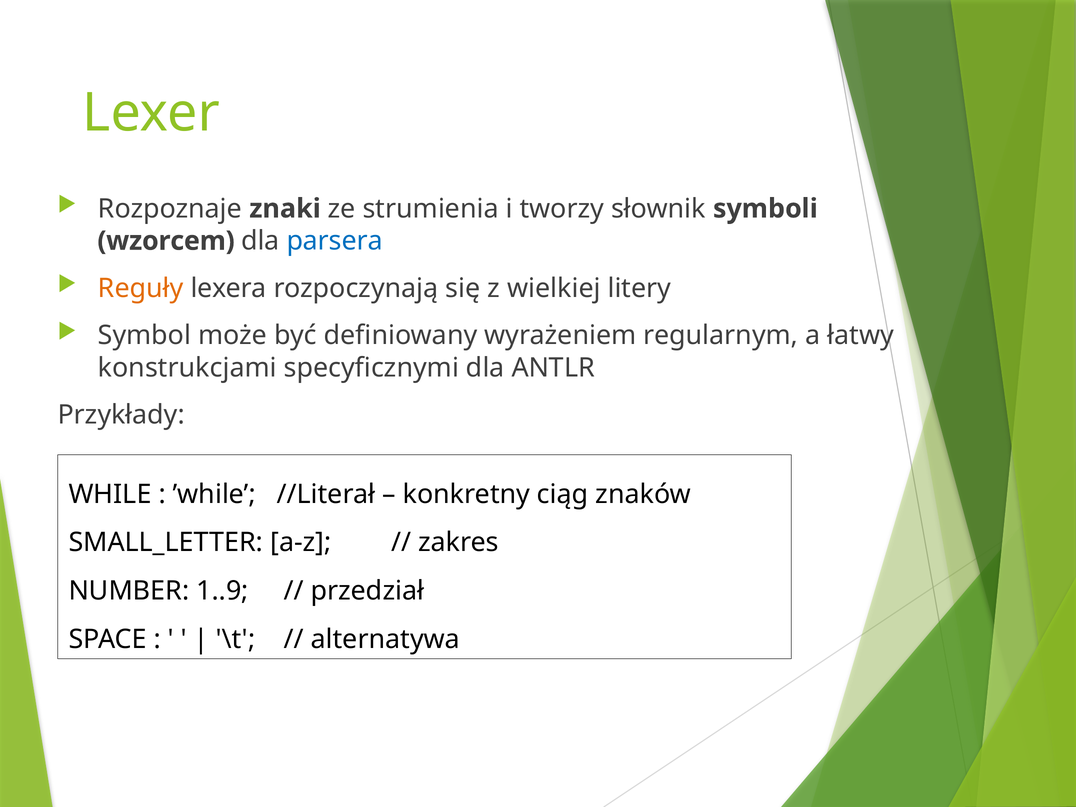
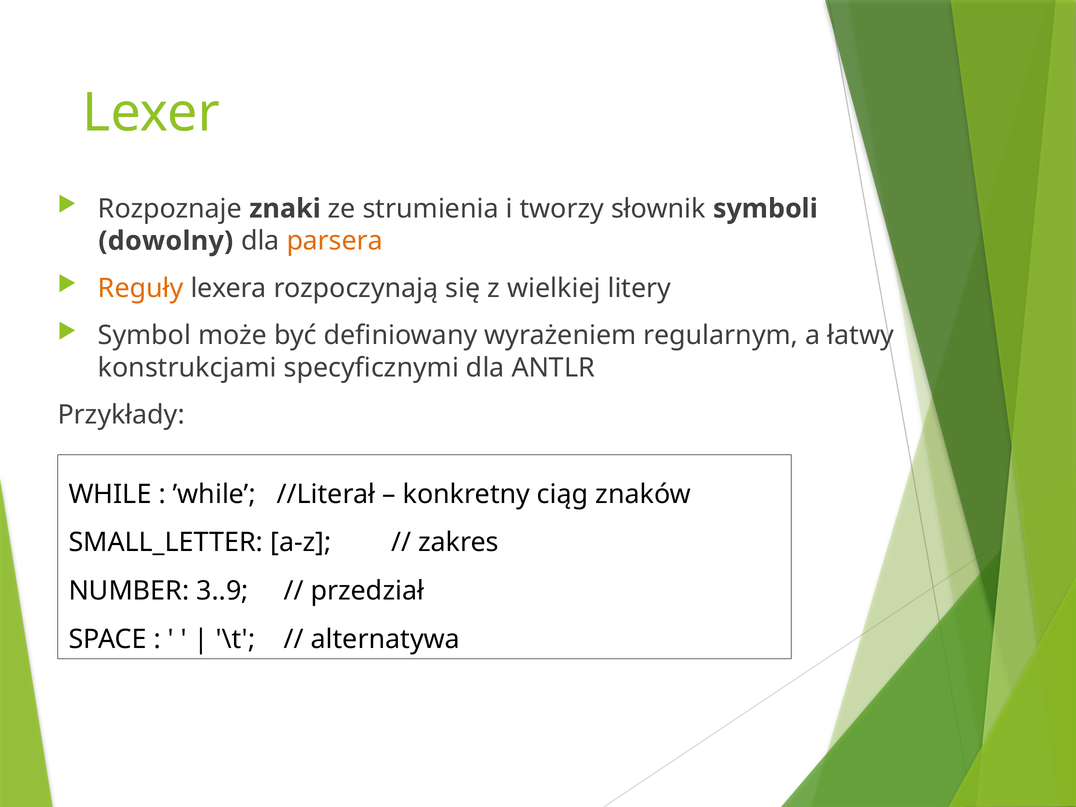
wzorcem: wzorcem -> dowolny (166, 241)
parsera colour: blue -> orange (335, 241)
1..9: 1..9 -> 3..9 (222, 591)
